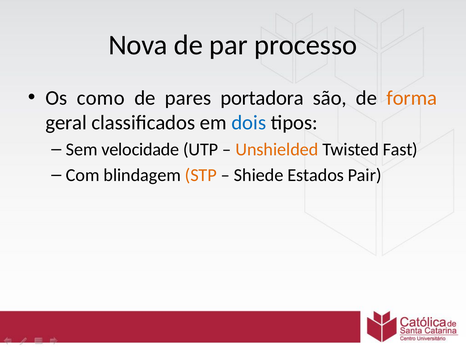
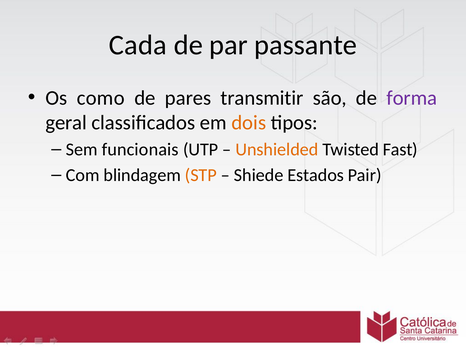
Nova: Nova -> Cada (138, 45)
processo: processo -> passante (306, 45)
portadora: portadora -> transmitir (262, 98)
forma colour: orange -> purple (412, 98)
dois colour: blue -> orange (249, 123)
velocidade: velocidade -> funcionais (140, 149)
